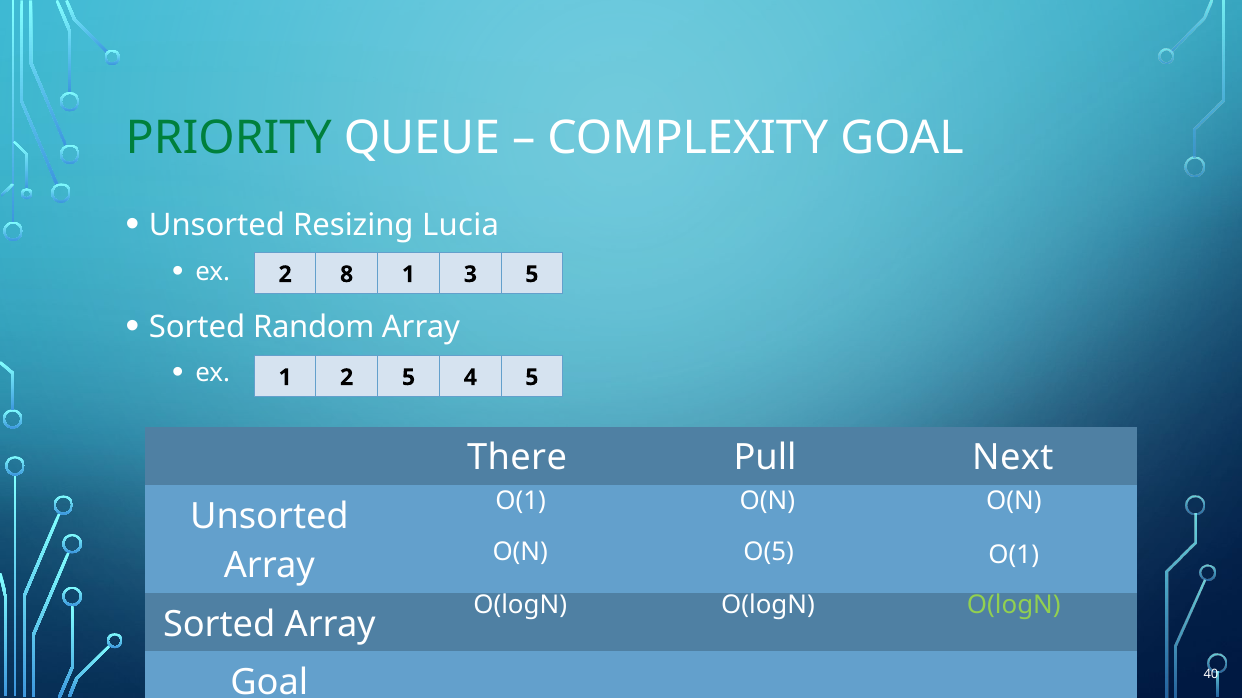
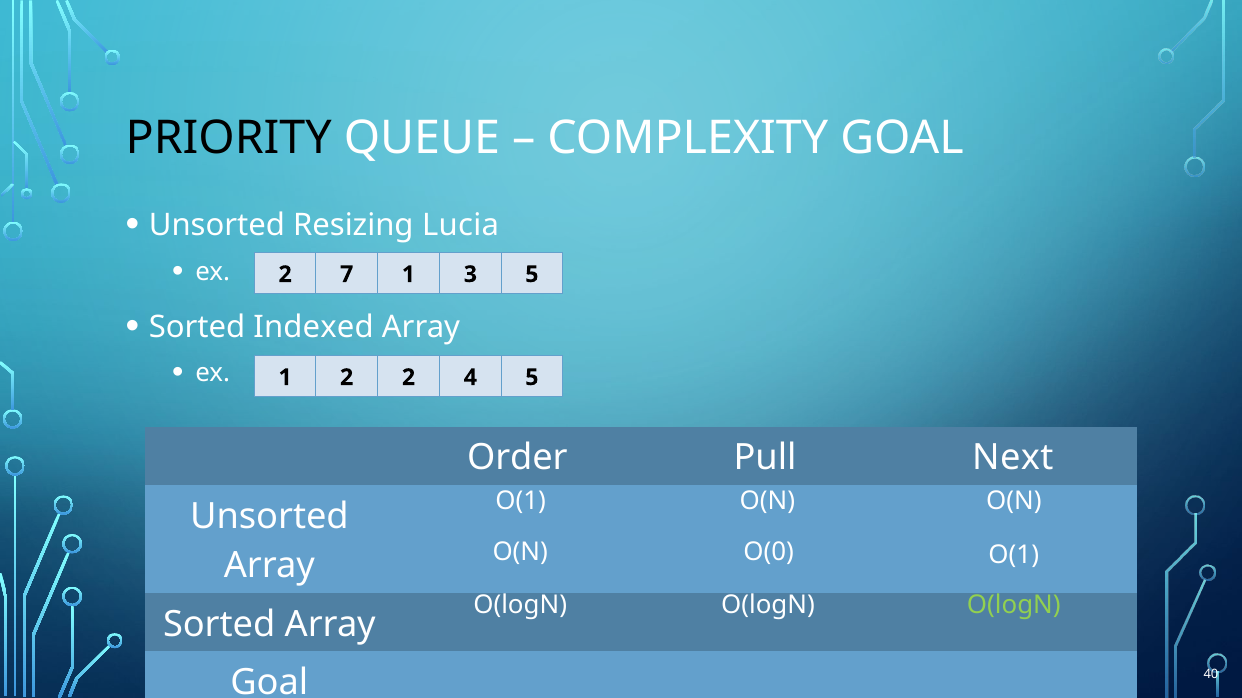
PRIORITY colour: green -> black (229, 138)
8: 8 -> 7 (347, 275)
Random: Random -> Indexed (314, 327)
2 5: 5 -> 2 (409, 378)
There: There -> Order (517, 458)
O(5: O(5 -> O(0 (769, 553)
